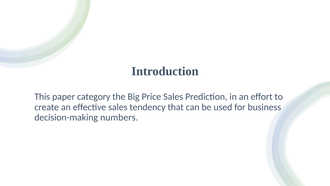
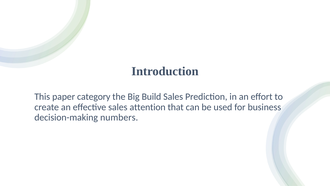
Price: Price -> Build (151, 96)
tendency: tendency -> attention (148, 107)
